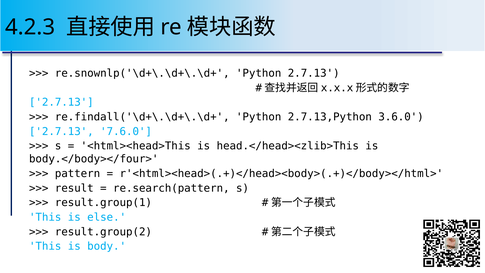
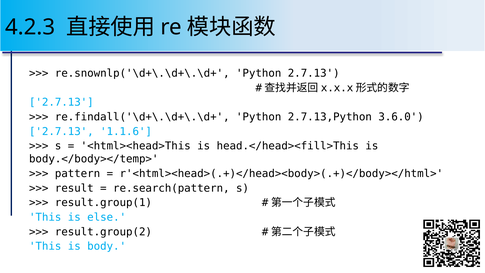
7.6.0: 7.6.0 -> 1.1.6 (126, 131)
head.</head><zlib>This: head.</head><zlib>This -> head.</head><fill>This (288, 146)
body.</body></four>: body.</body></four> -> body.</body></temp> (94, 159)
